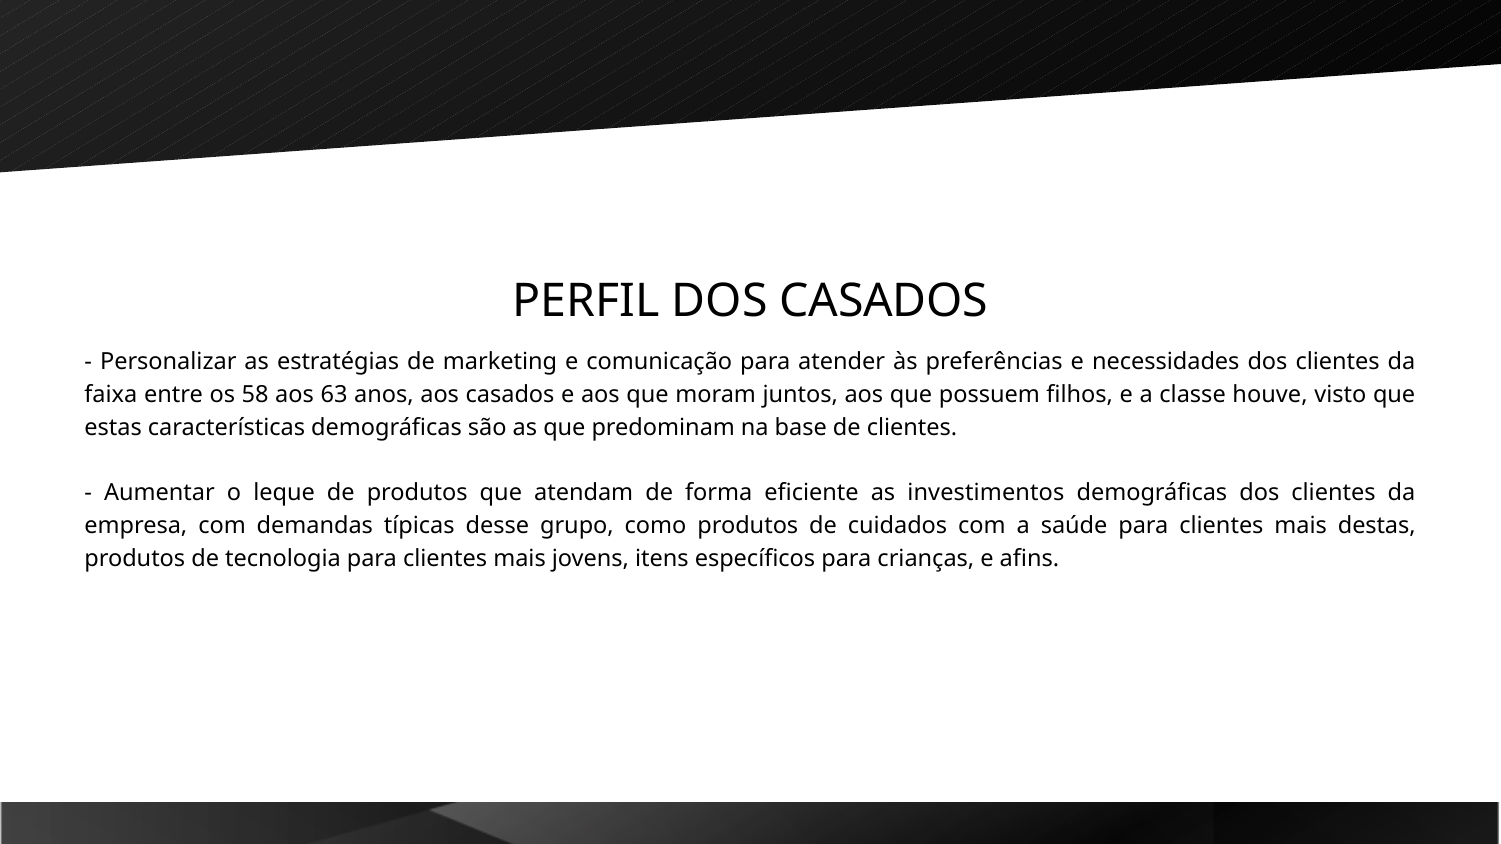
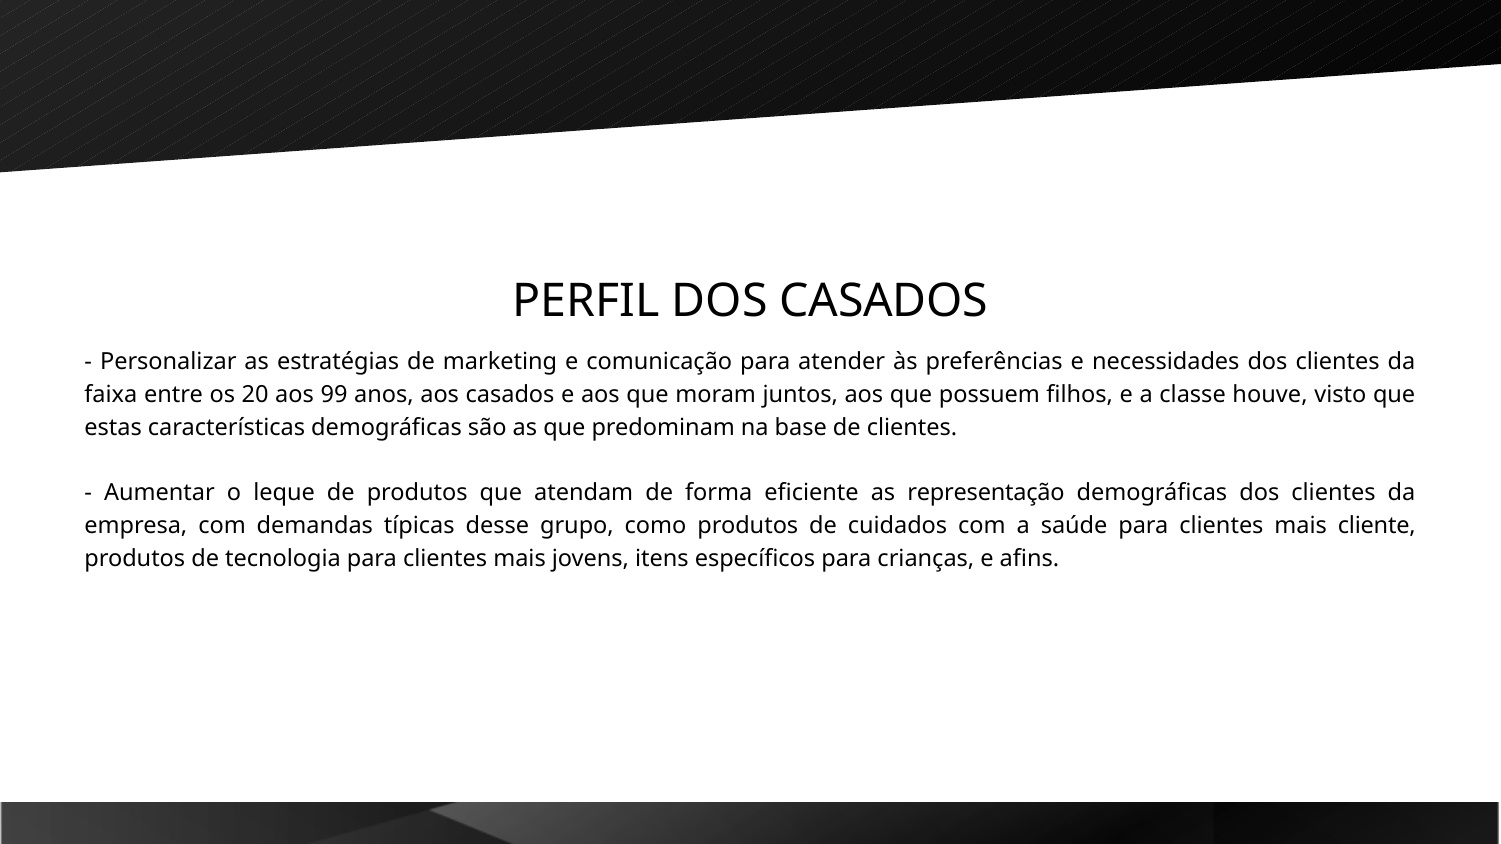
58: 58 -> 20 (255, 394)
63: 63 -> 99 (334, 394)
investimentos: investimentos -> representação (986, 493)
destas: destas -> cliente (1377, 526)
